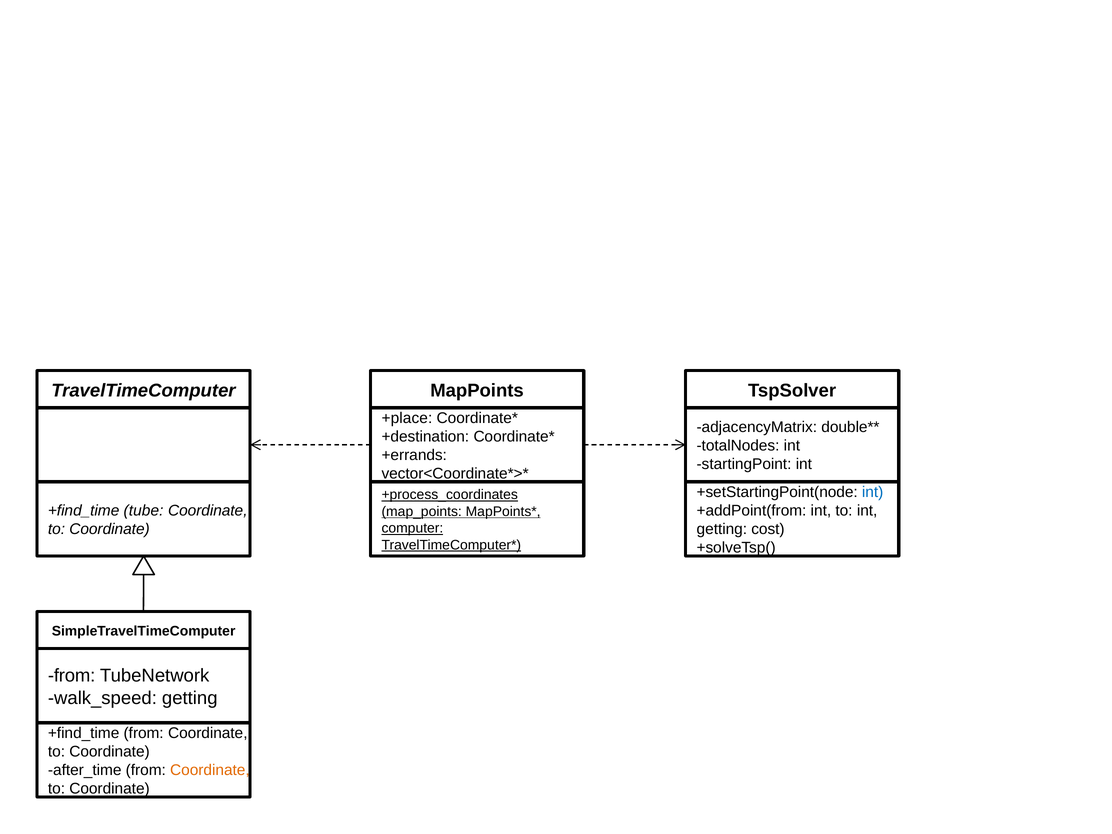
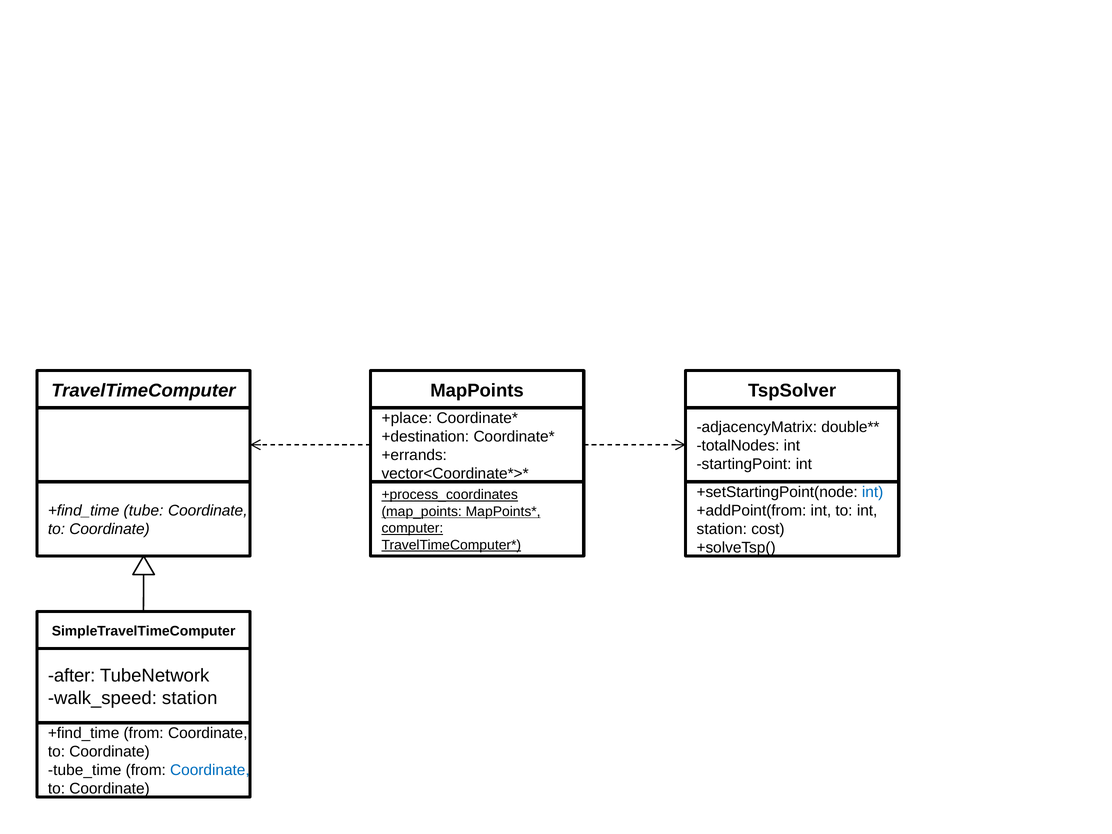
getting: getting -> station (722, 529)
from: from -> after (72, 676)
walk_speed getting: getting -> station (190, 698)
after_time: after_time -> tube_time (85, 770)
Coordinate colour: orange -> blue (210, 770)
